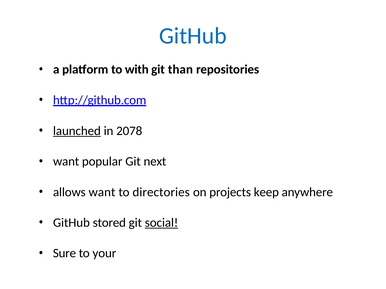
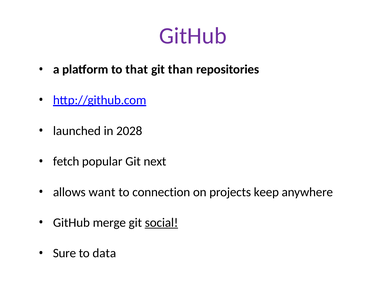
GitHub colour: blue -> purple (193, 36)
with: with -> that (137, 70)
launched underline: present -> none (77, 131)
2078: 2078 -> 2028 (129, 131)
want: want -> fetch (66, 162)
directories: directories -> connection (161, 192)
stored: stored -> merge (109, 223)
your: your -> data (104, 254)
